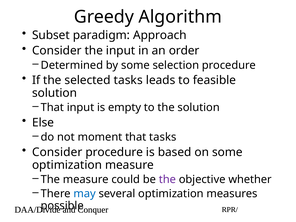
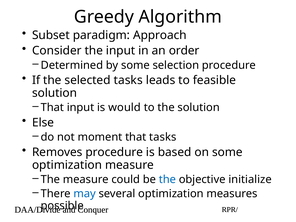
empty: empty -> would (125, 108)
Consider: Consider -> Removes (57, 152)
the colour: purple -> blue (167, 180)
whether: whether -> initialize (250, 180)
